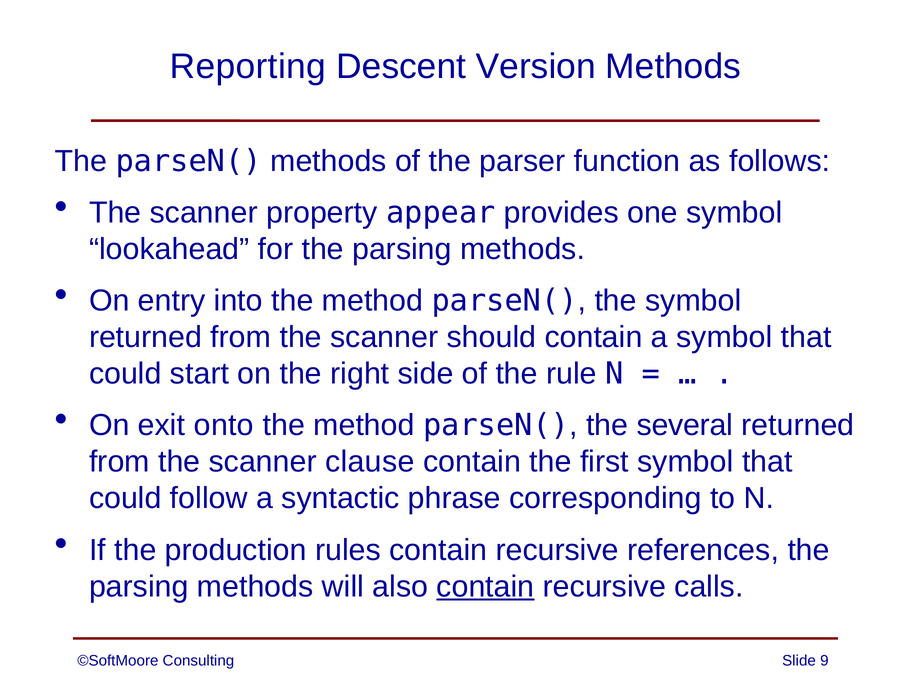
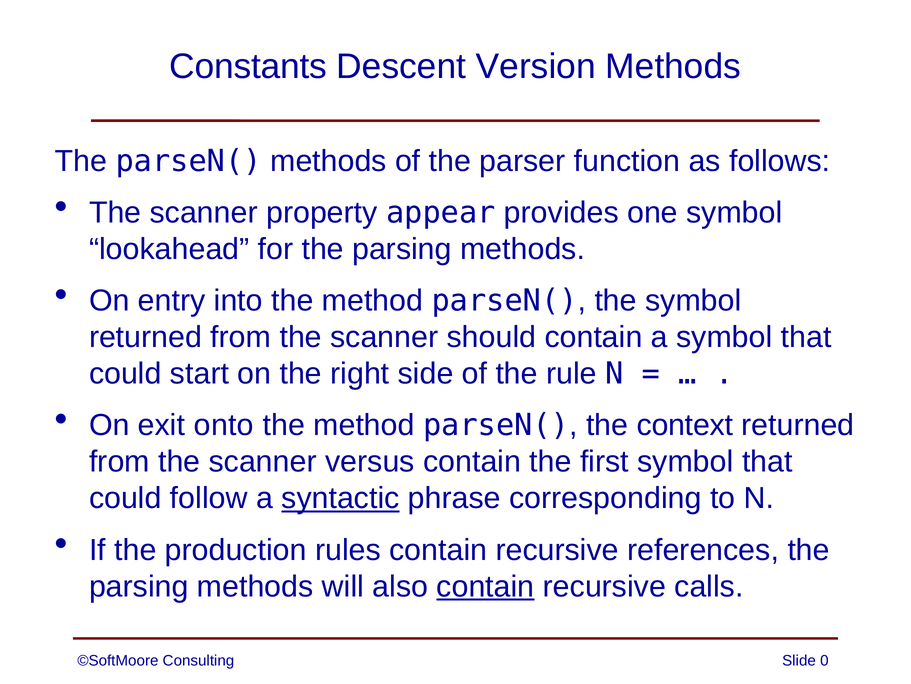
Reporting: Reporting -> Constants (248, 66)
several: several -> context (685, 425)
clause: clause -> versus (370, 461)
syntactic underline: none -> present (340, 498)
9: 9 -> 0 (824, 660)
